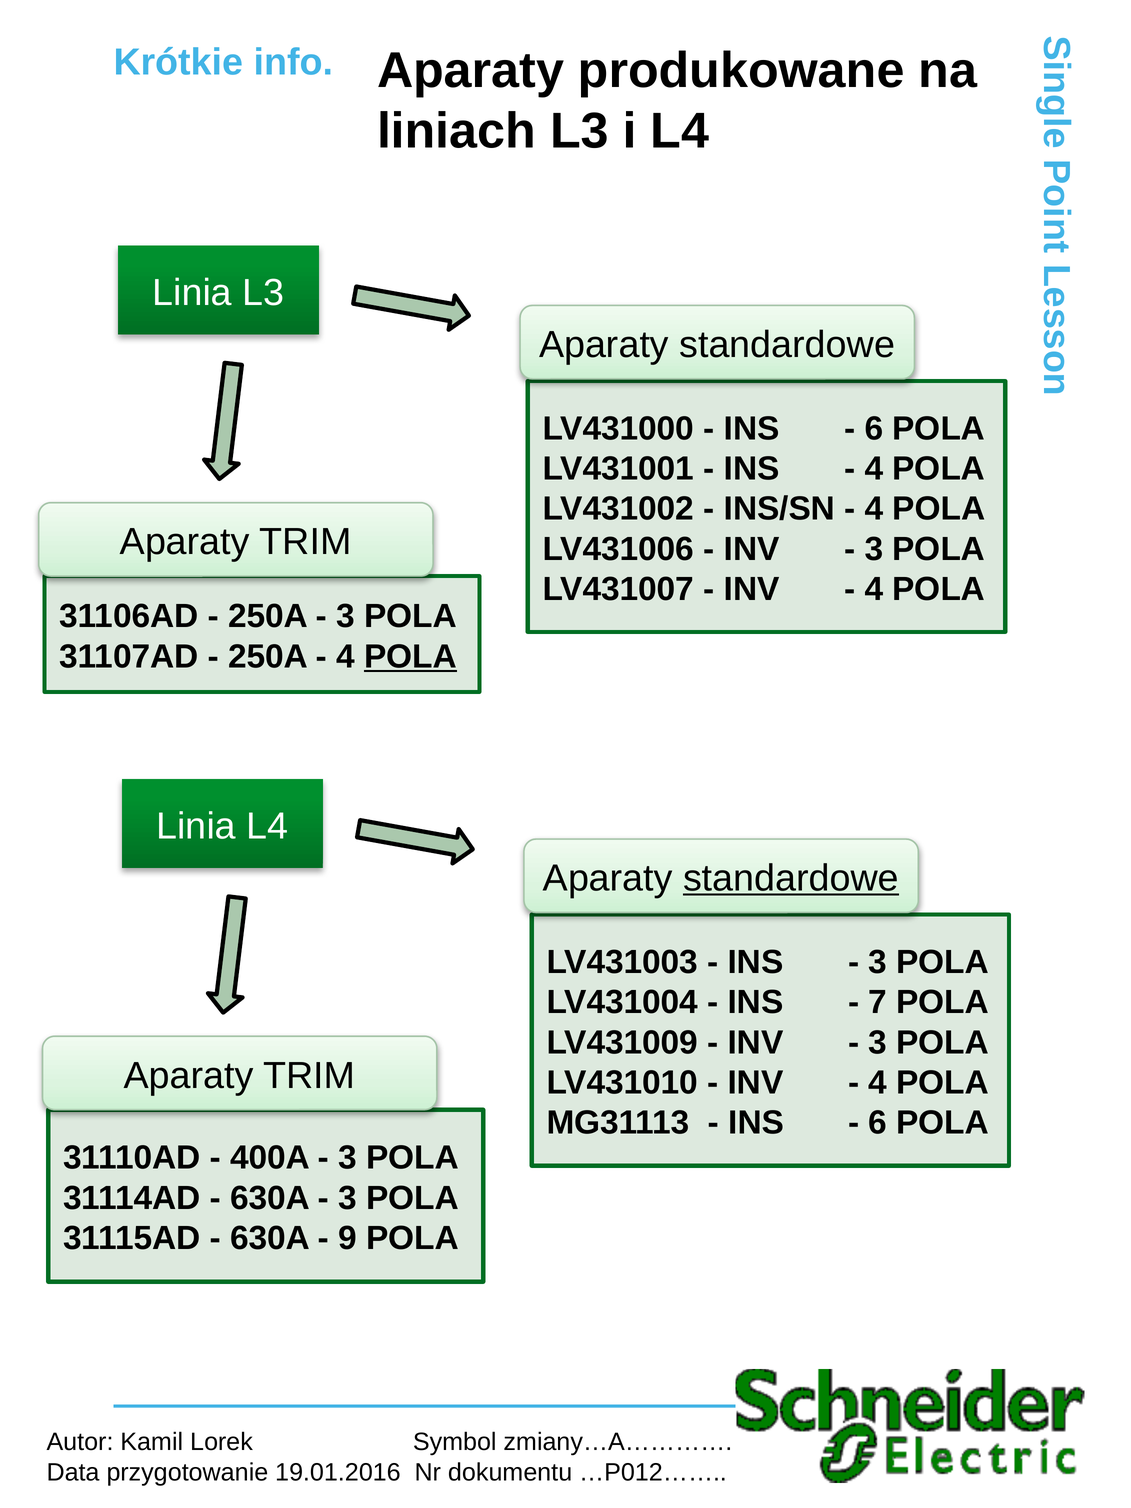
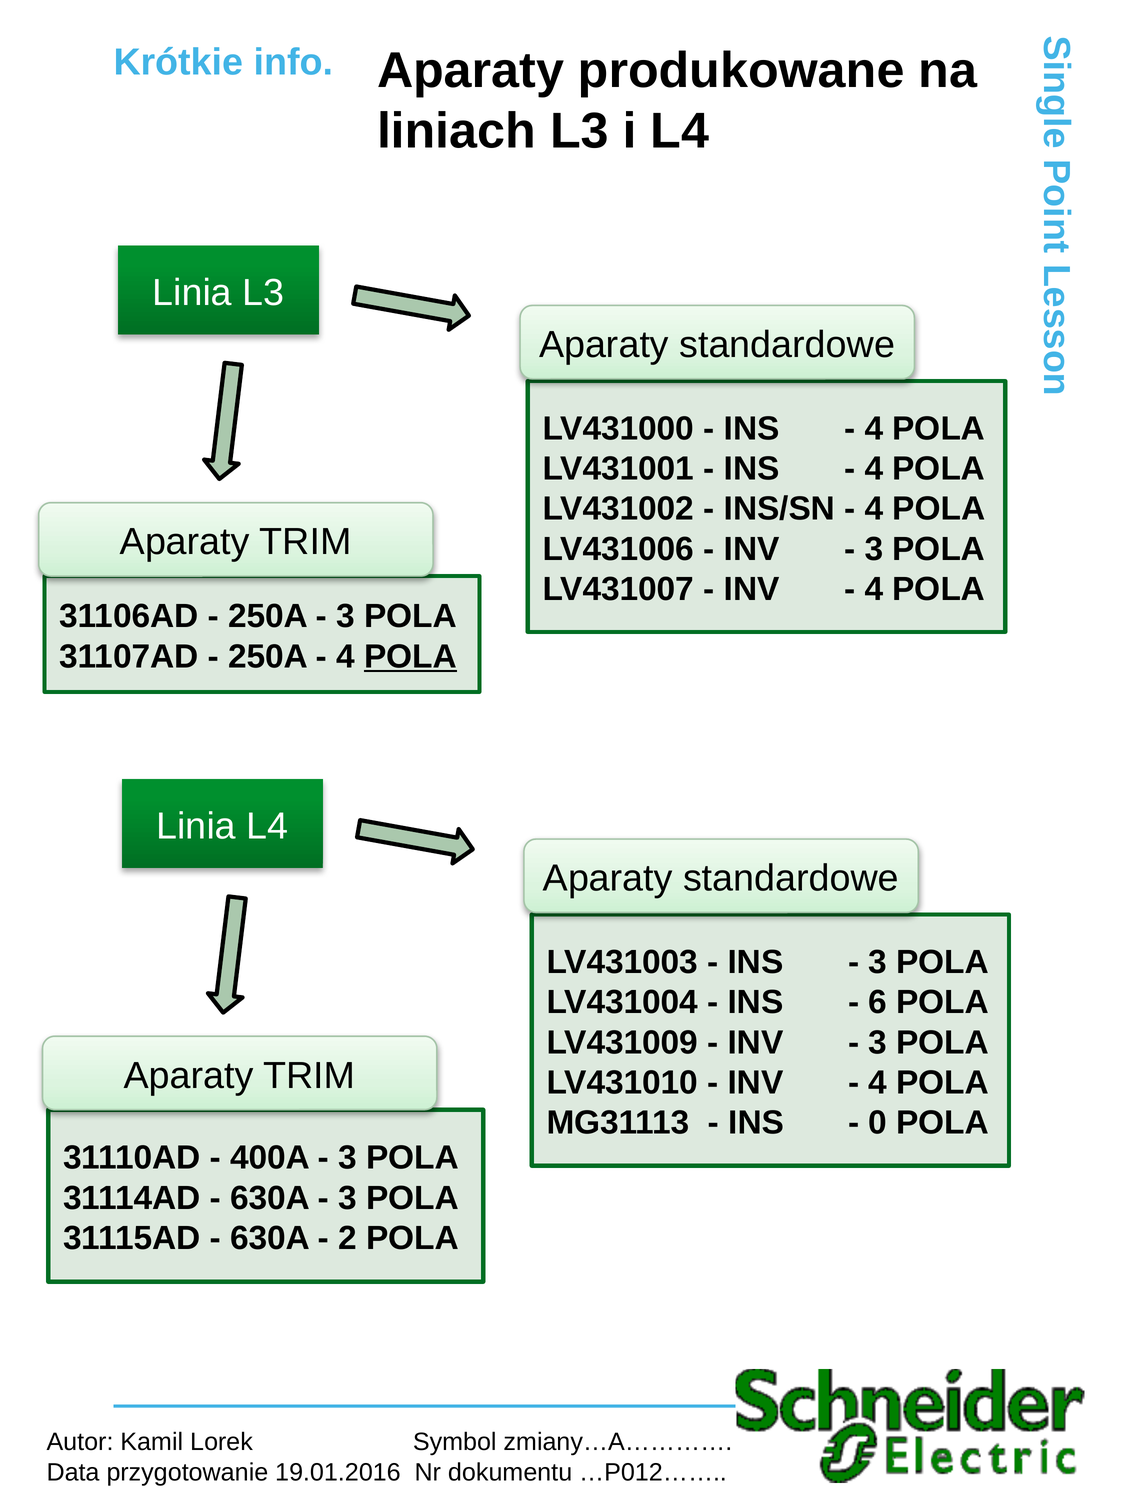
6: 6 -> 4 (874, 428)
standardowe underline: present -> none (791, 878)
7: 7 -> 6 (878, 1002)
6: 6 -> 0 (878, 1123)
9: 9 -> 2 (348, 1238)
